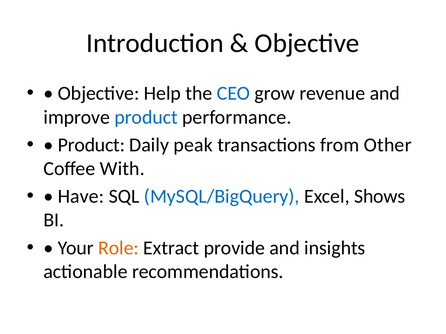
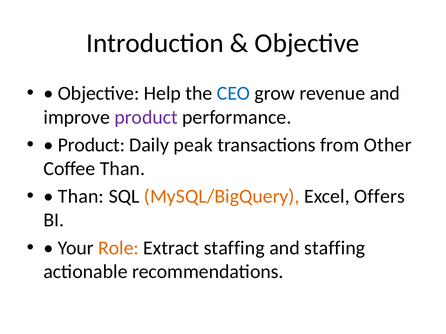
product colour: blue -> purple (146, 117)
Coffee With: With -> Than (122, 169)
Have: Have -> Than (81, 197)
MySQL/BigQuery colour: blue -> orange (222, 197)
Shows: Shows -> Offers (380, 197)
Extract provide: provide -> staffing (234, 248)
and insights: insights -> staffing (335, 248)
